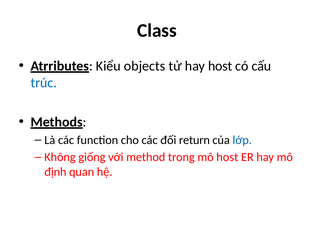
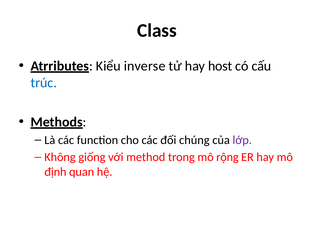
objects: objects -> inverse (145, 66)
return: return -> chúng (194, 140)
lớp colour: blue -> purple (242, 140)
mô host: host -> rộng (227, 157)
